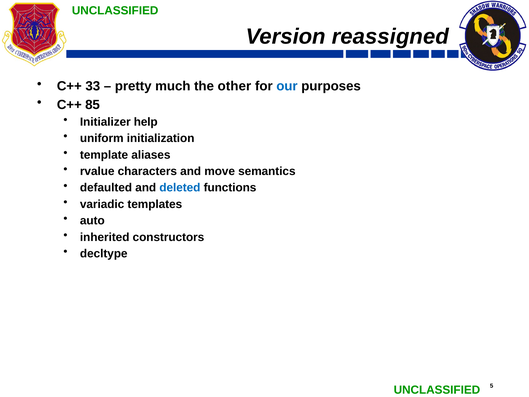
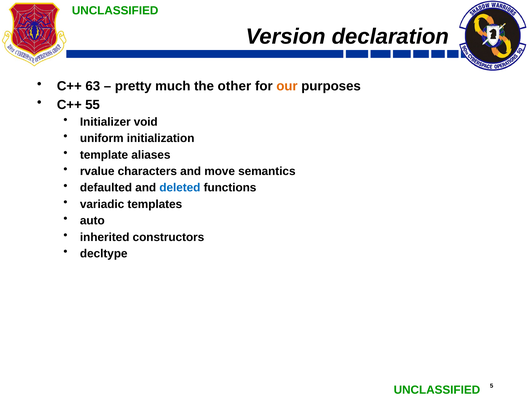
reassigned: reassigned -> declaration (390, 36)
33: 33 -> 63 (93, 86)
our colour: blue -> orange (287, 86)
85: 85 -> 55 (93, 105)
help: help -> void (146, 122)
